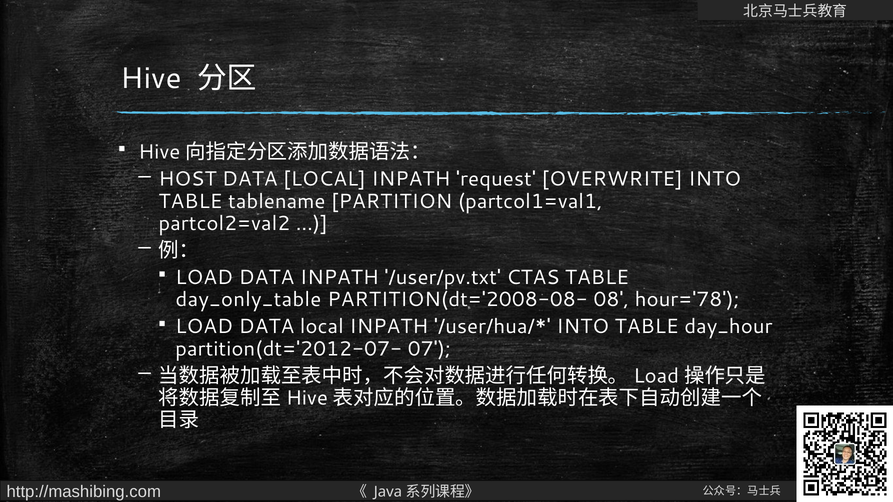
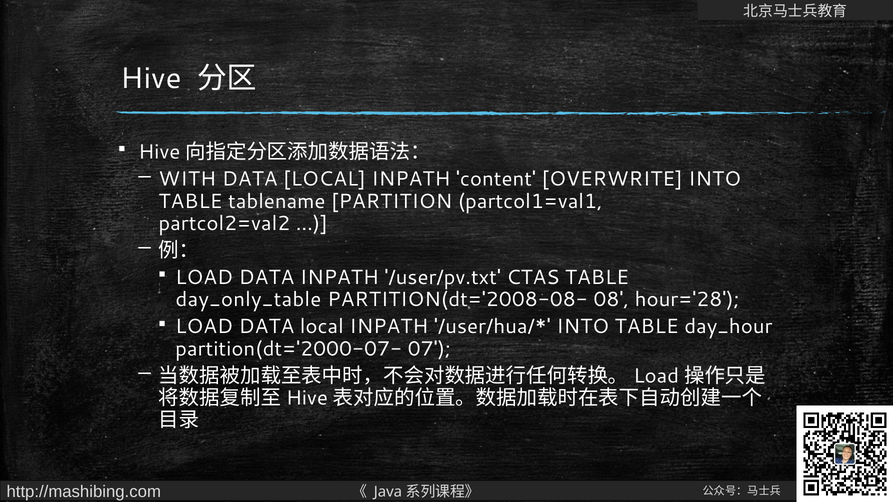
HOST: HOST -> WITH (187, 179)
request: request -> content (496, 179)
hour='78: hour='78 -> hour='28 (687, 300)
partition(dt='2012-07-: partition(dt='2012-07- -> partition(dt='2000-07- (289, 349)
